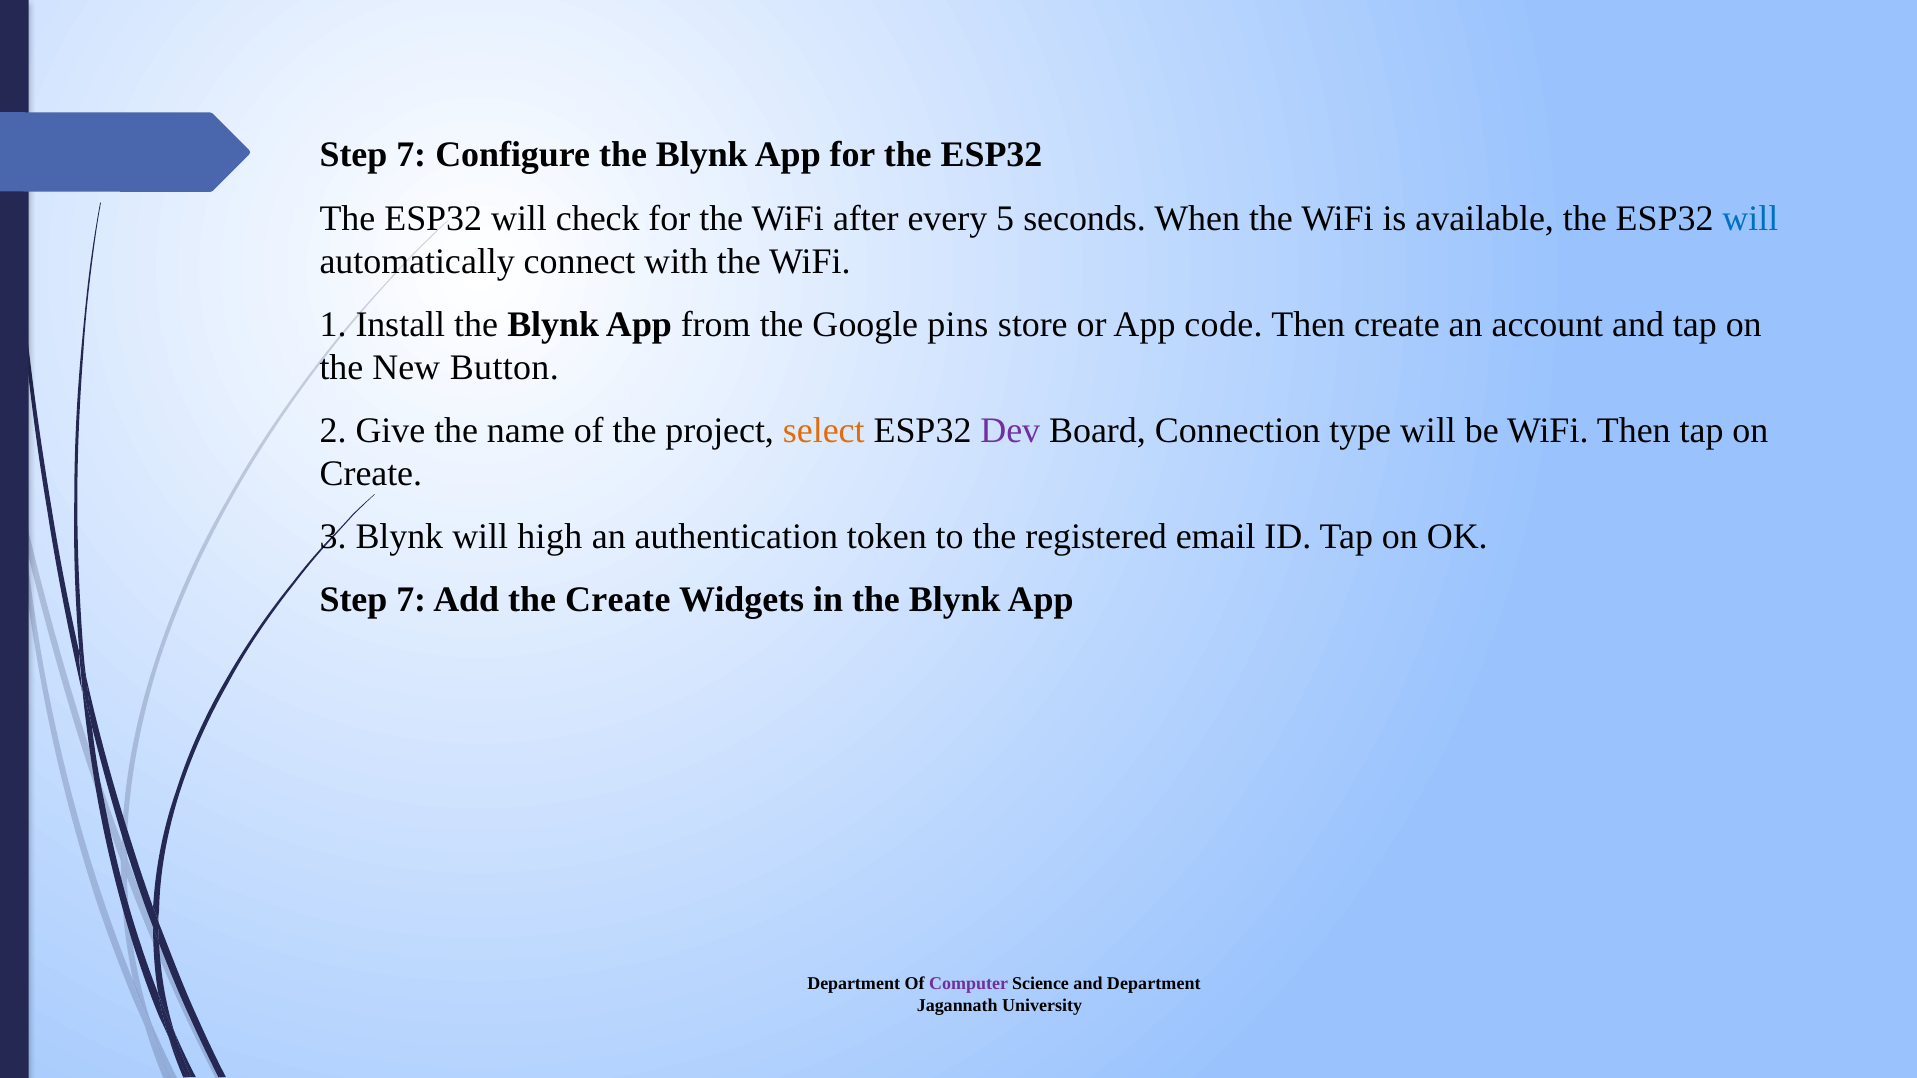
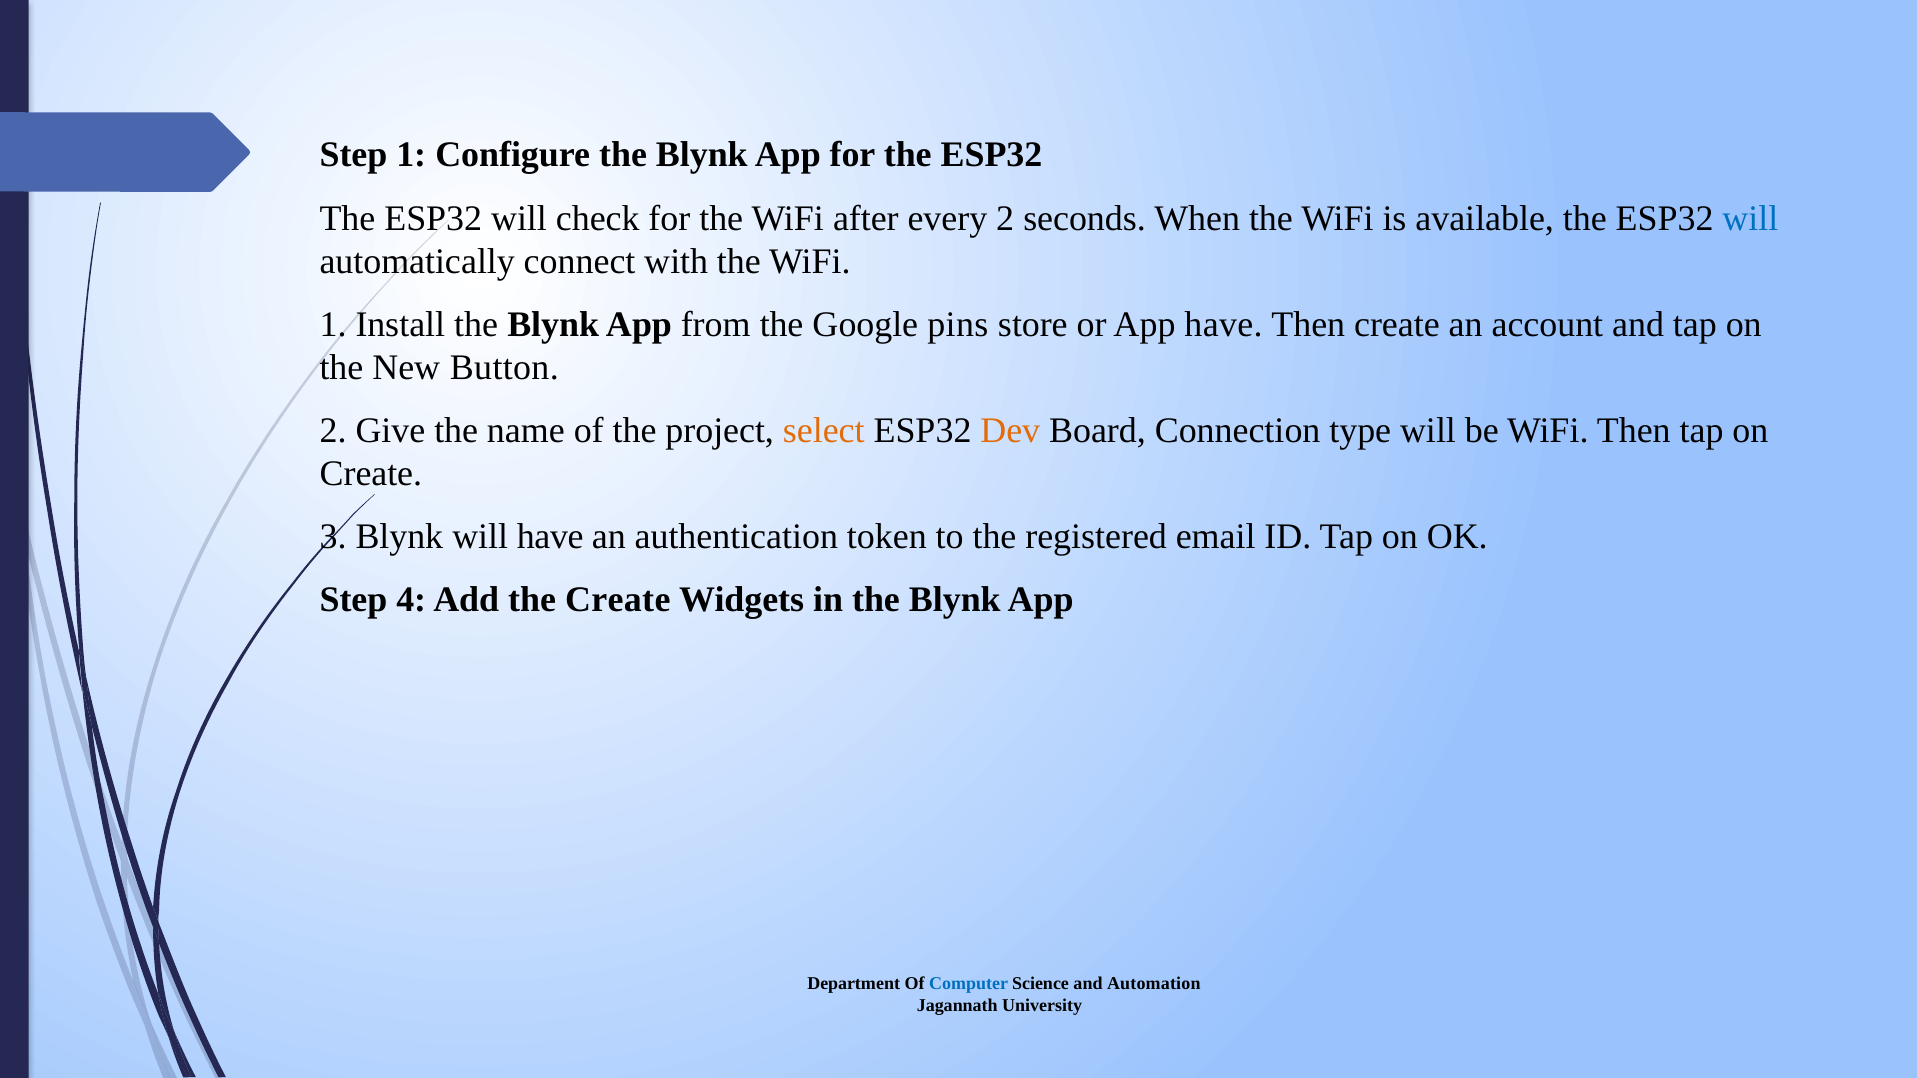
7: 7 -> 1 (411, 155)
every 5: 5 -> 2 (1005, 218)
App code: code -> have (1224, 324)
Dev colour: purple -> orange (1010, 431)
will high: high -> have (550, 537)
7: 7 -> 4 (411, 600)
Computer colour: purple -> blue (969, 984)
and Department: Department -> Automation (1154, 984)
